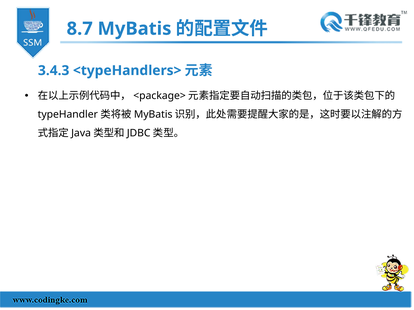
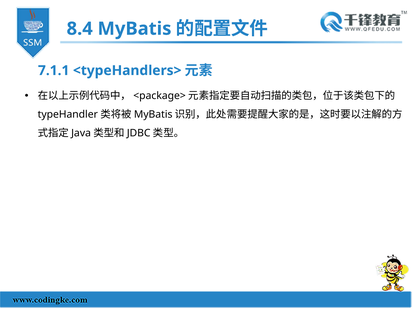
8.7: 8.7 -> 8.4 (80, 29)
3.4.3: 3.4.3 -> 7.1.1 (54, 71)
